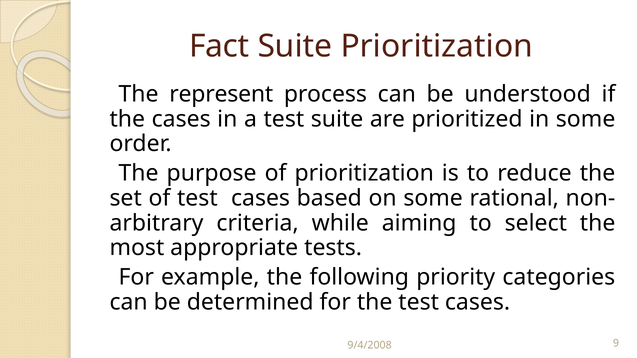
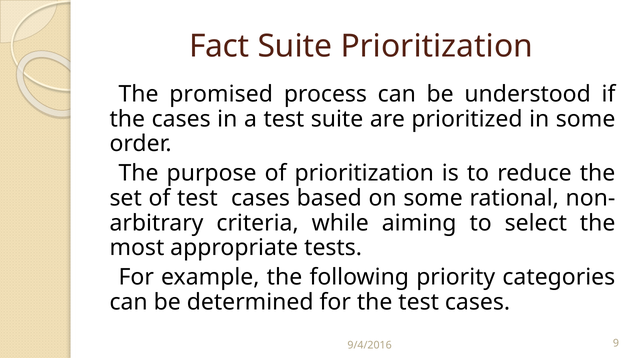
represent: represent -> promised (221, 94)
9/4/2008: 9/4/2008 -> 9/4/2016 (370, 345)
